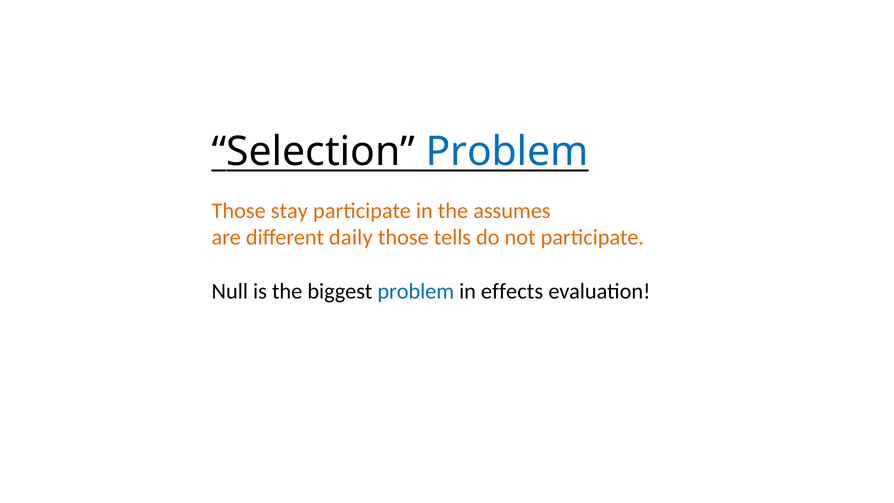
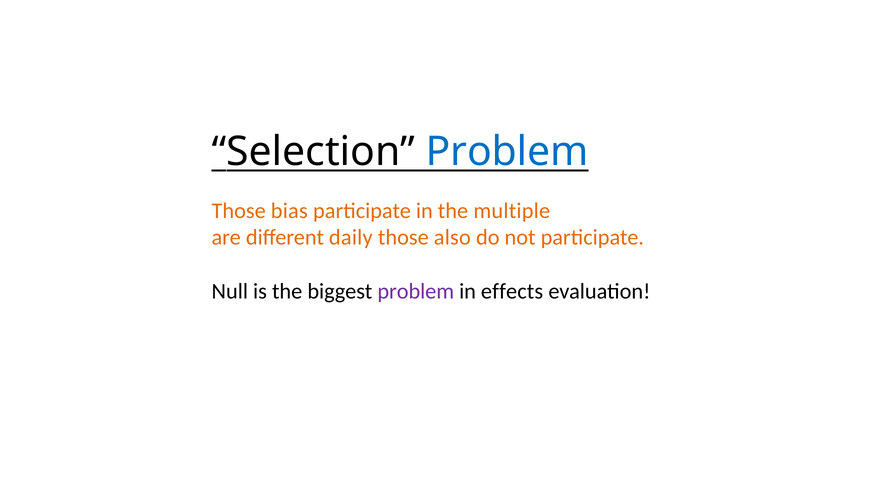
stay: stay -> bias (289, 211)
assumes: assumes -> multiple (512, 211)
tells: tells -> also (452, 237)
problem colour: blue -> purple (416, 291)
